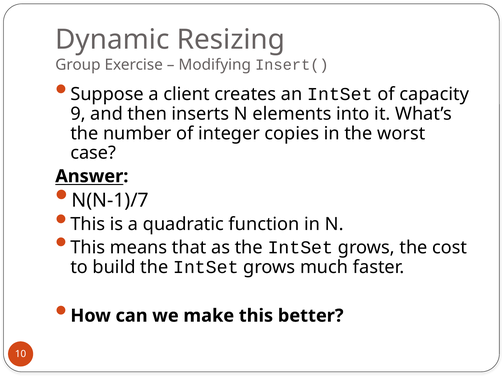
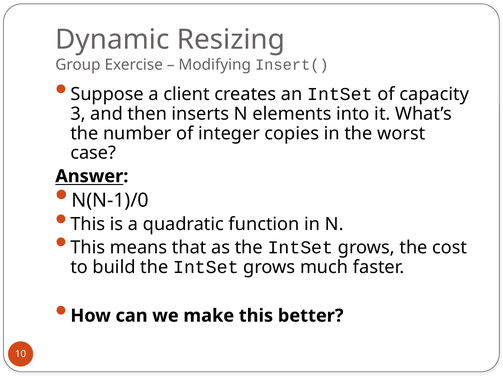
9: 9 -> 3 (78, 114)
N(N-1)/7: N(N-1)/7 -> N(N-1)/0 (110, 201)
